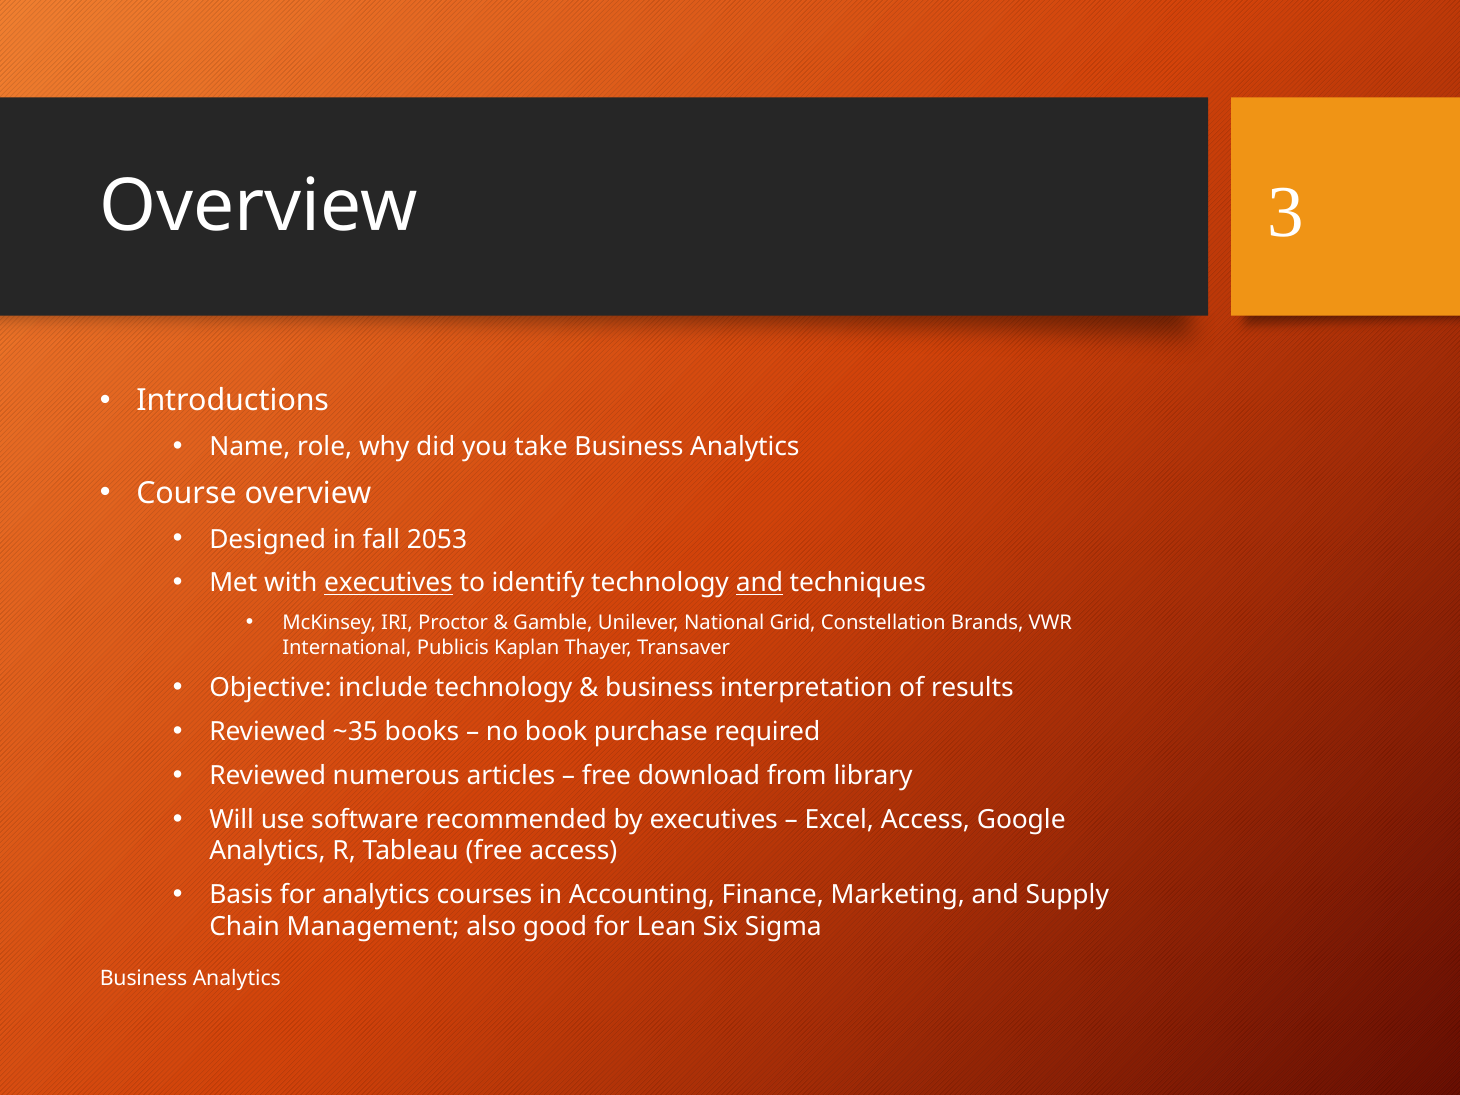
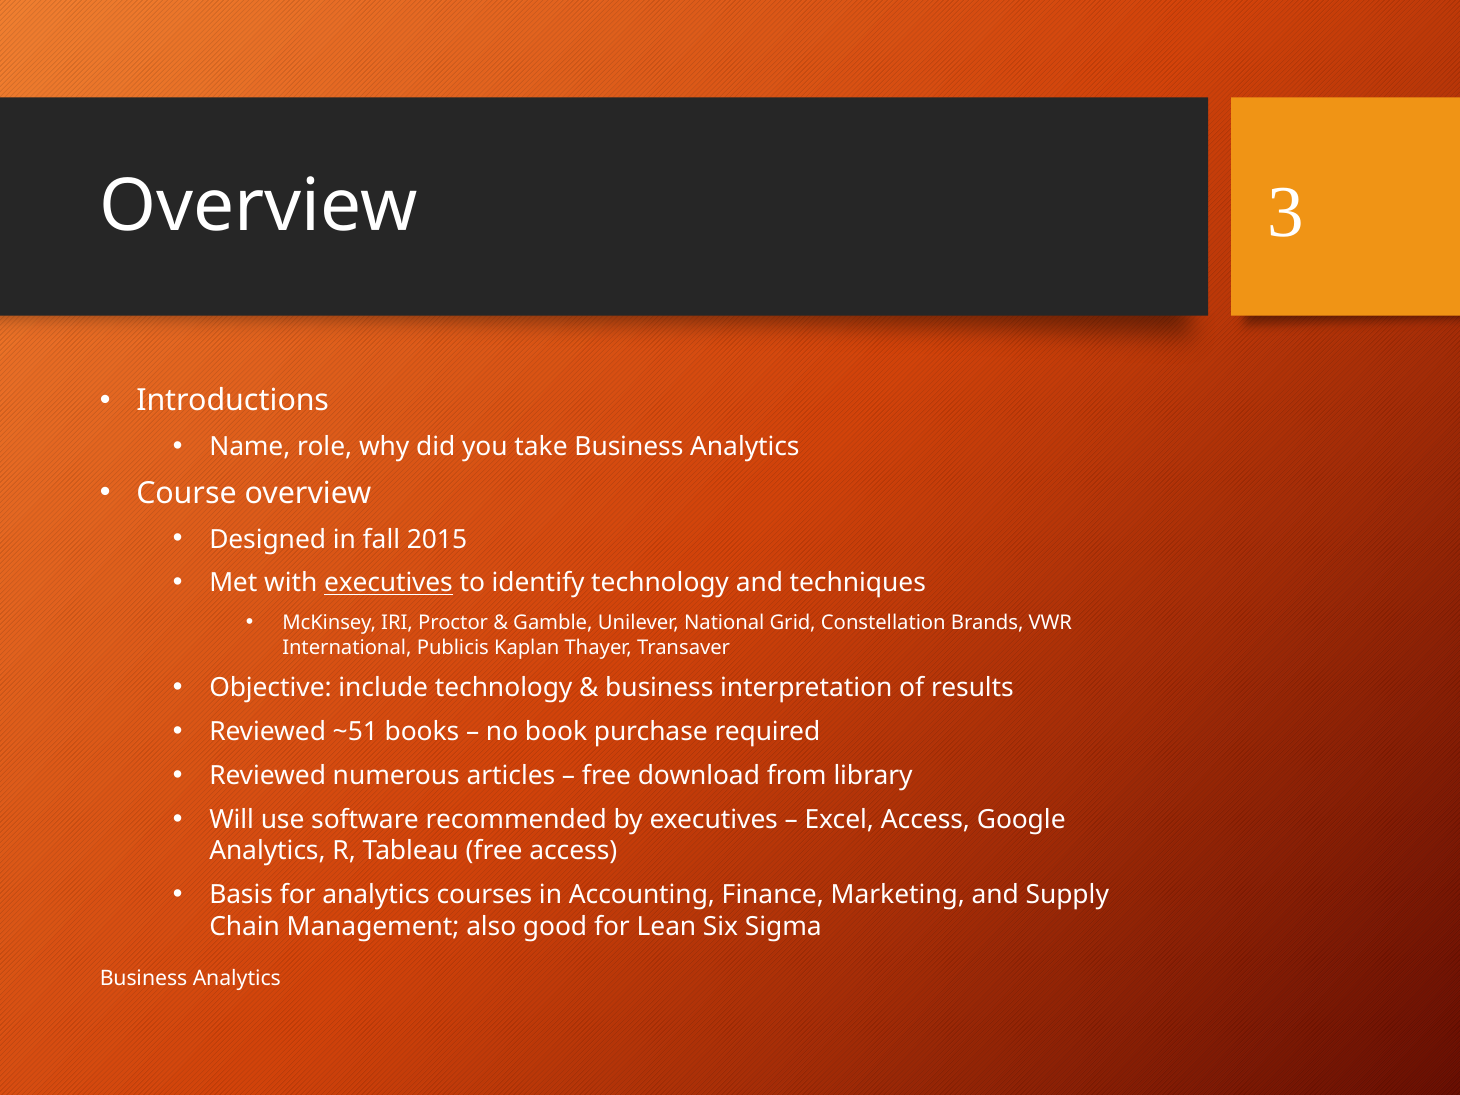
2053: 2053 -> 2015 (437, 539)
and underline: present -> none (759, 583)
~35: ~35 -> ~51 (355, 732)
